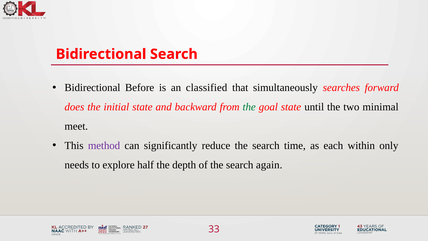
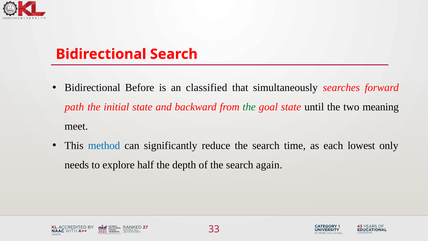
does: does -> path (74, 107)
minimal: minimal -> meaning (381, 107)
method colour: purple -> blue (104, 145)
within: within -> lowest (361, 145)
